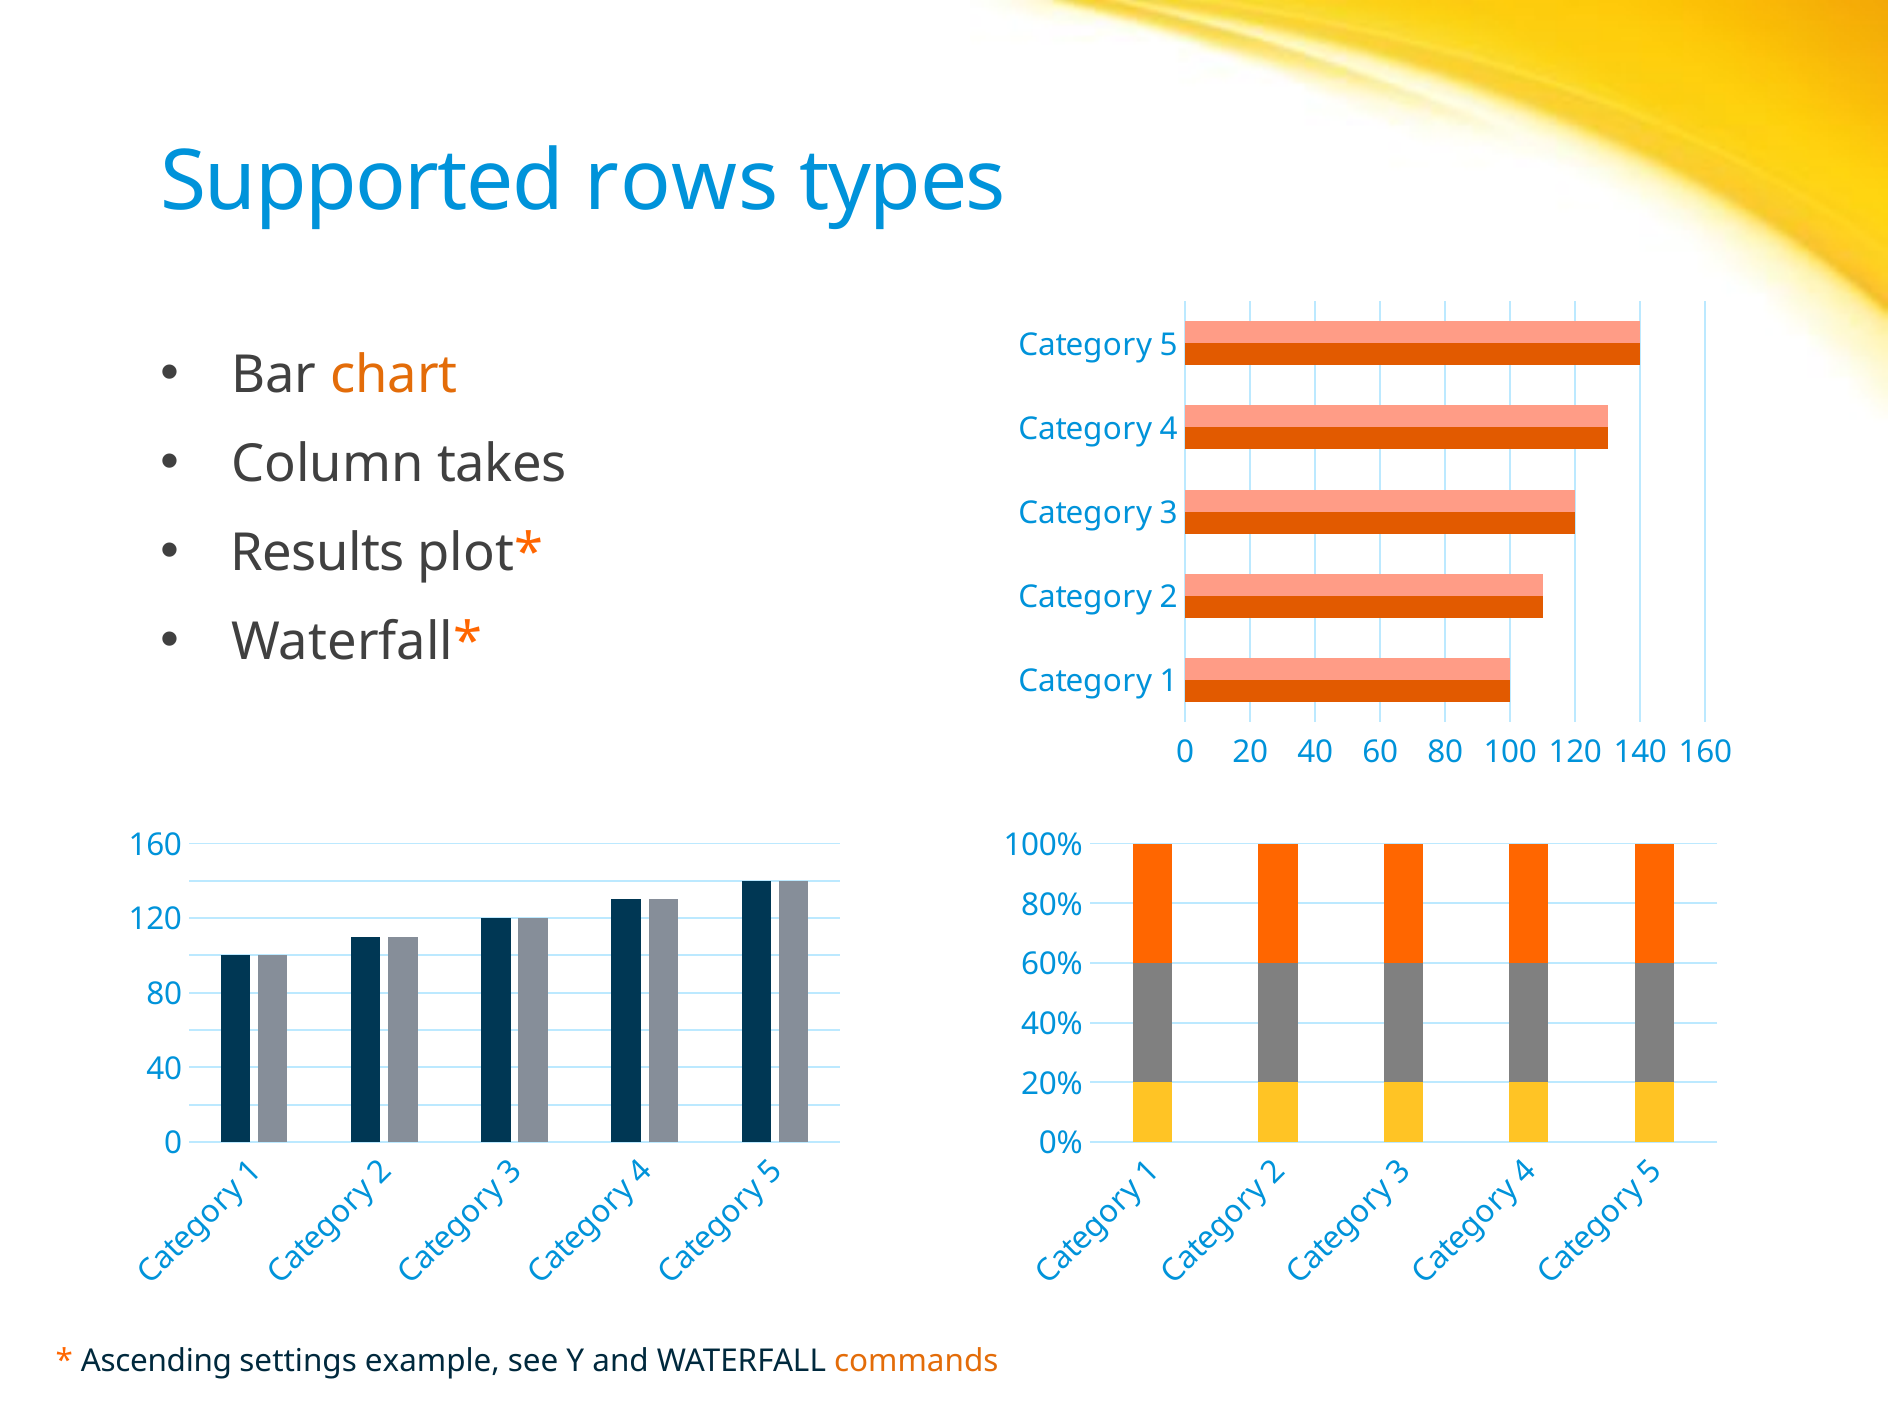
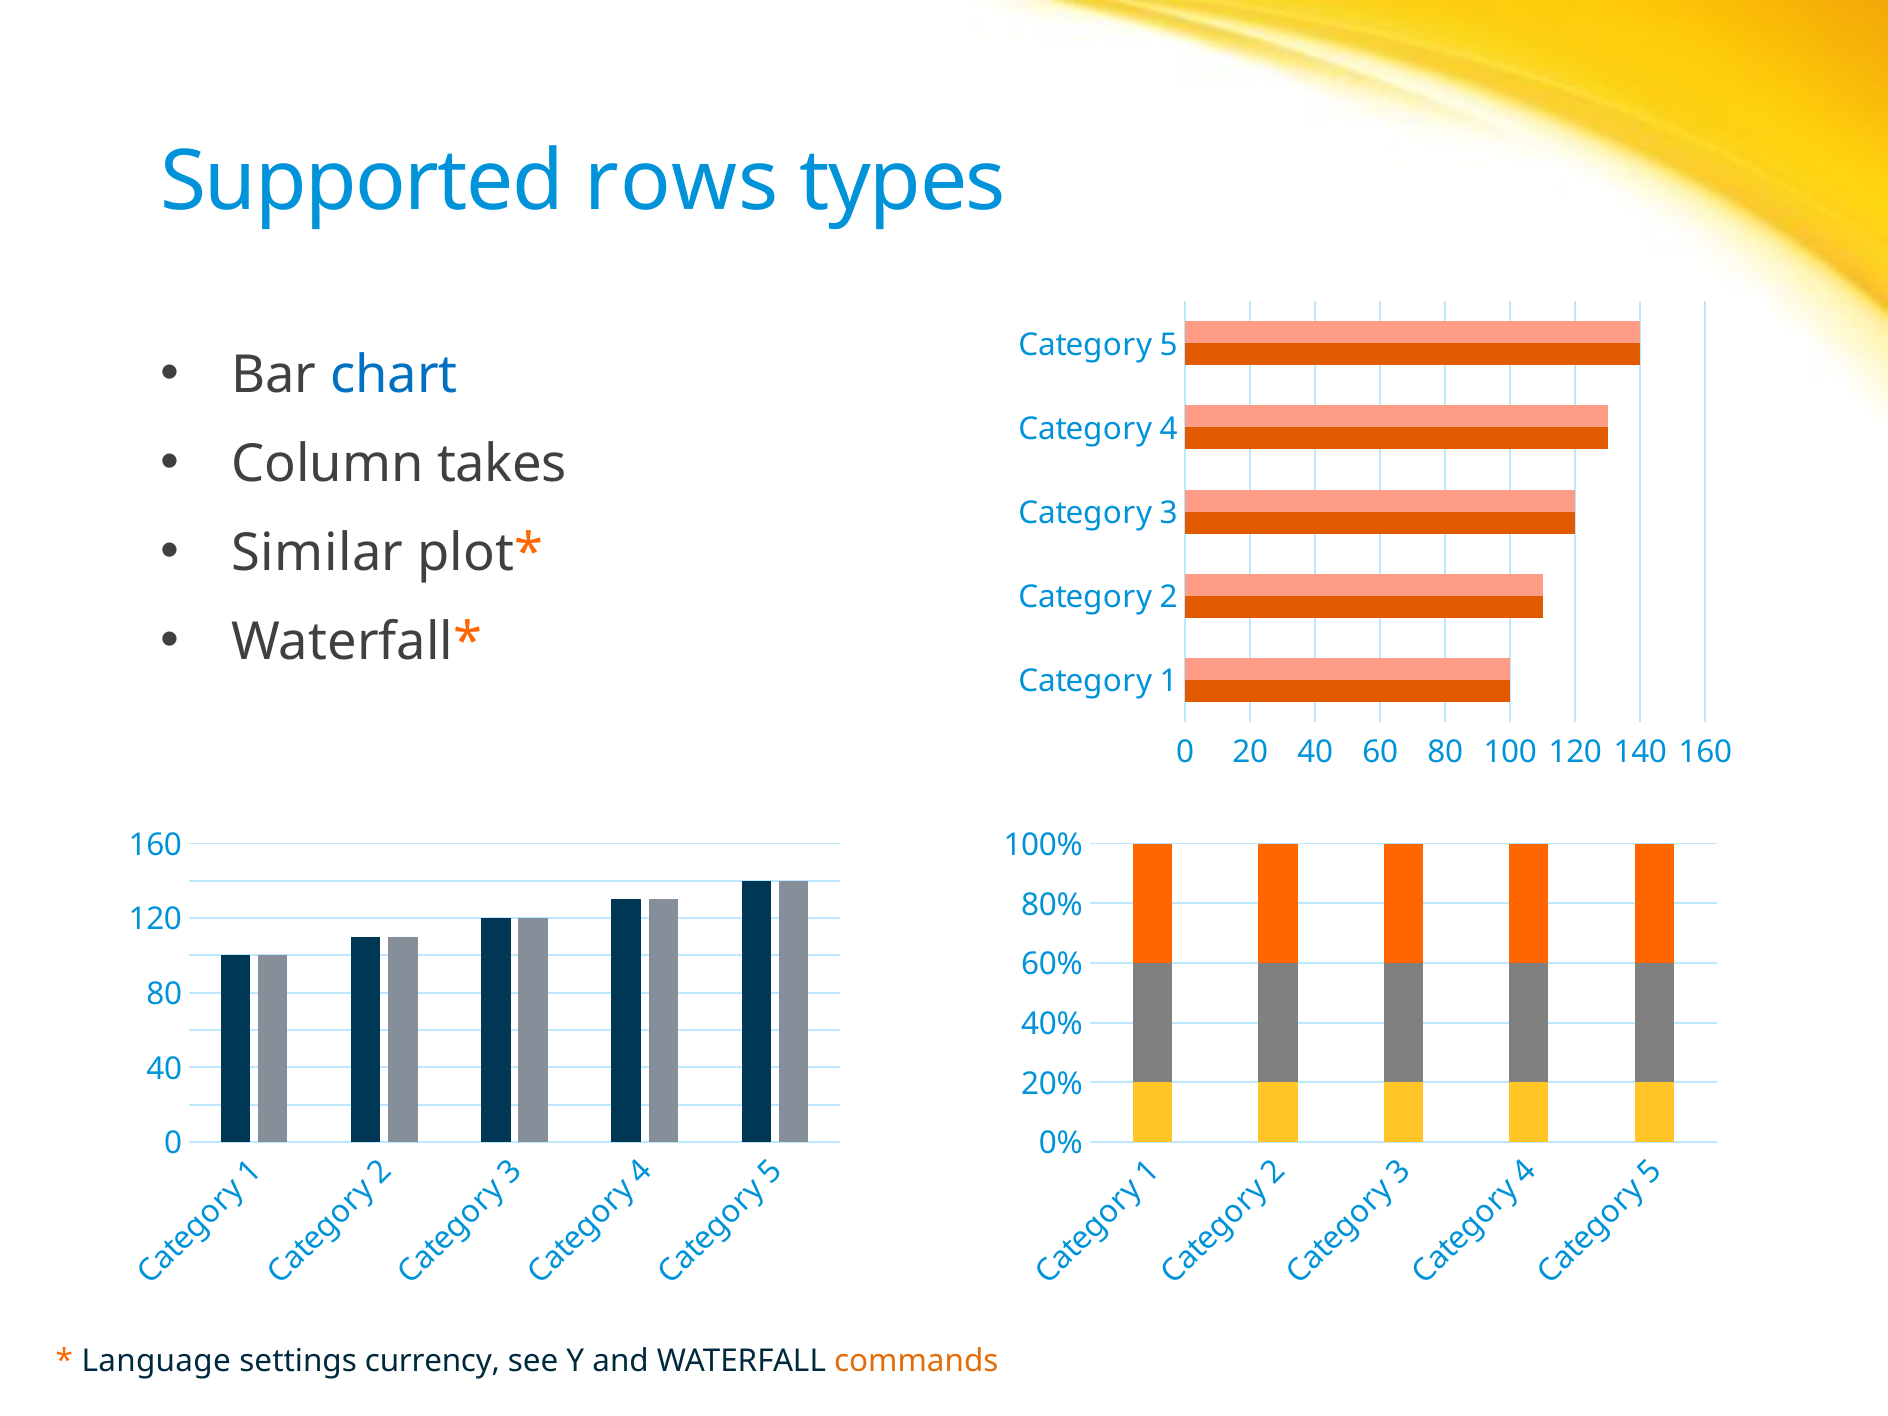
chart colour: orange -> blue (394, 375)
Results: Results -> Similar (317, 553)
Ascending: Ascending -> Language (156, 1361)
example: example -> currency (432, 1361)
